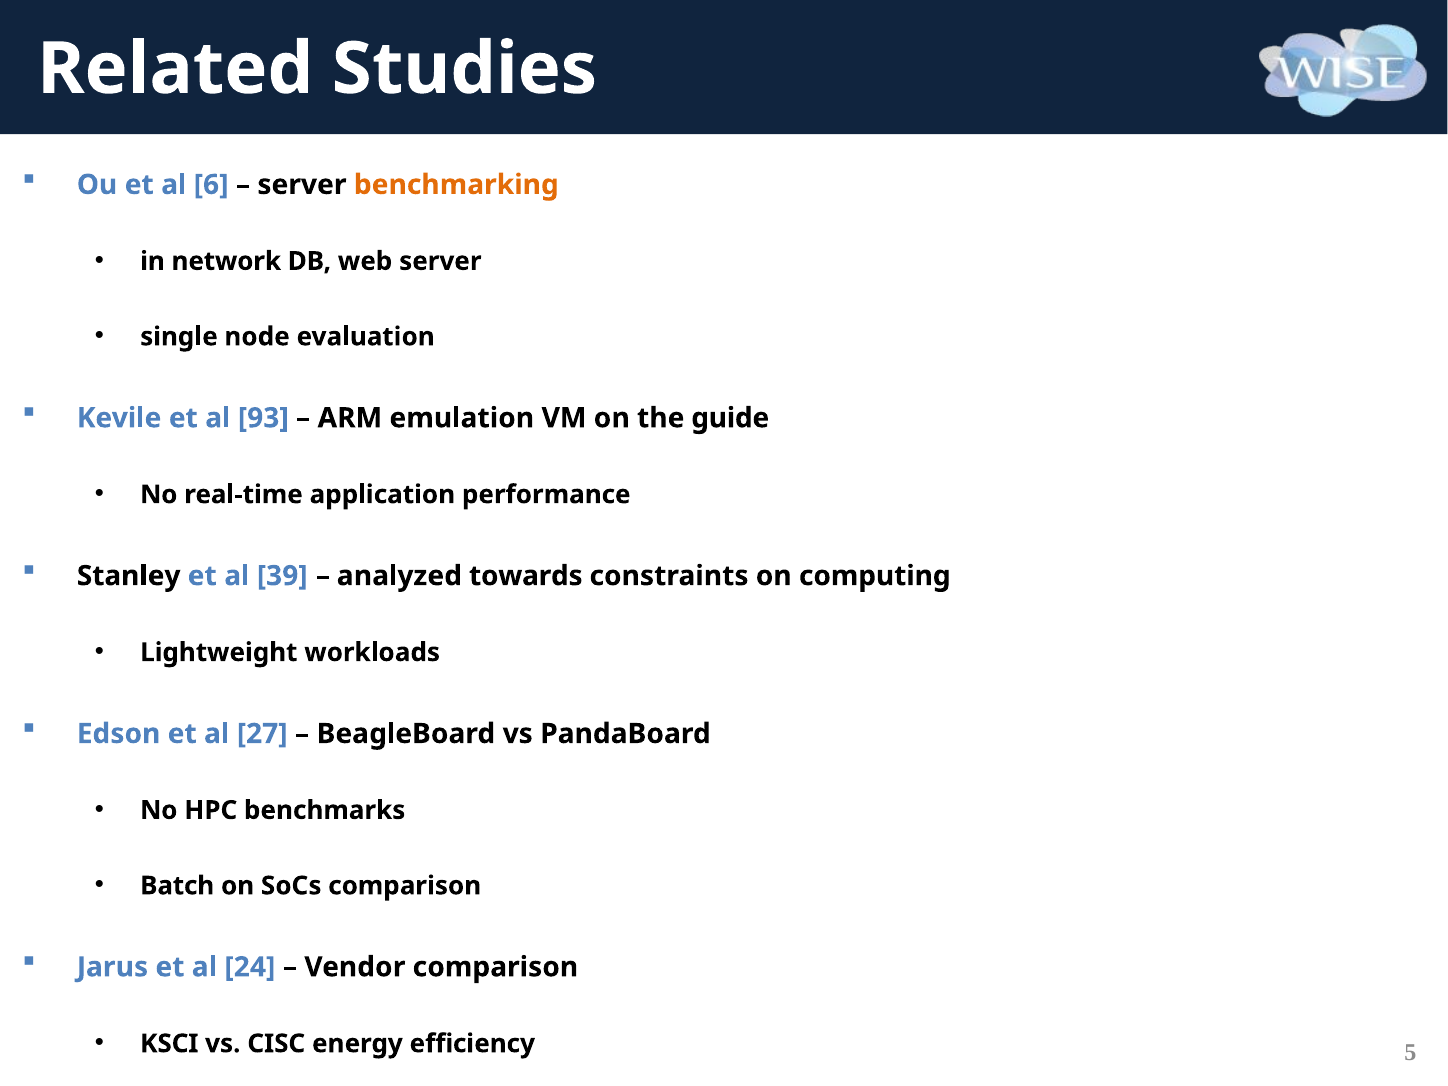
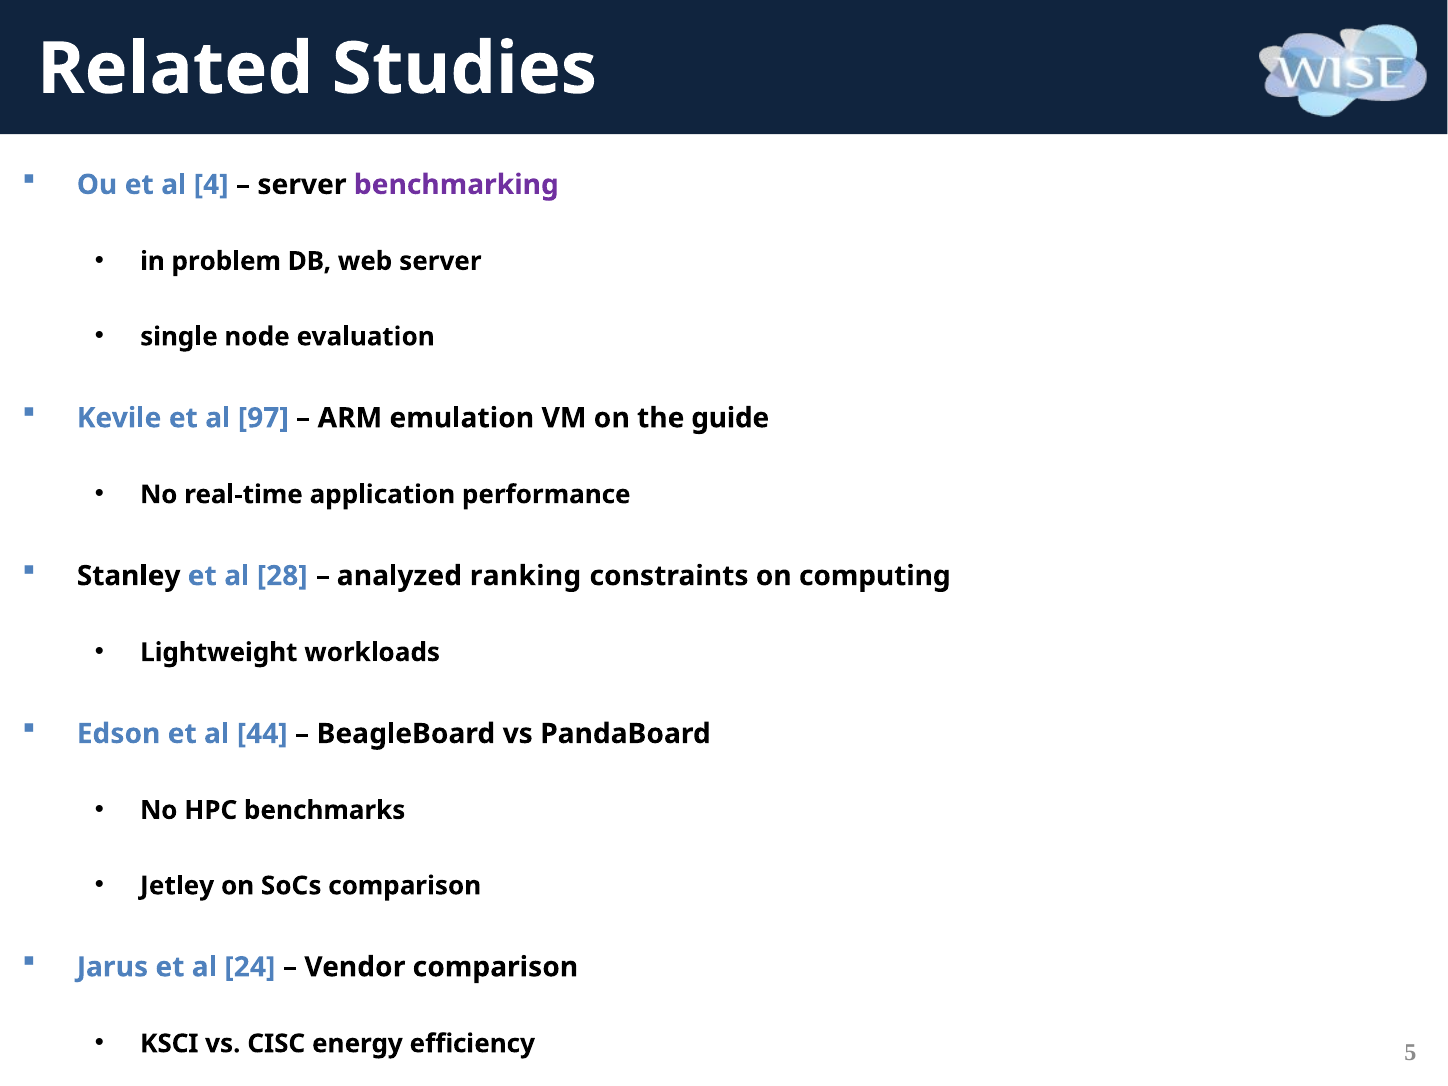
6: 6 -> 4 (211, 185)
benchmarking colour: orange -> purple (456, 185)
network: network -> problem (226, 261)
93: 93 -> 97 (263, 418)
39: 39 -> 28 (282, 576)
towards: towards -> ranking (526, 576)
27: 27 -> 44 (262, 734)
Batch: Batch -> Jetley (177, 886)
